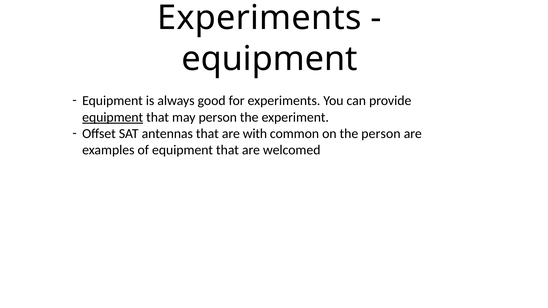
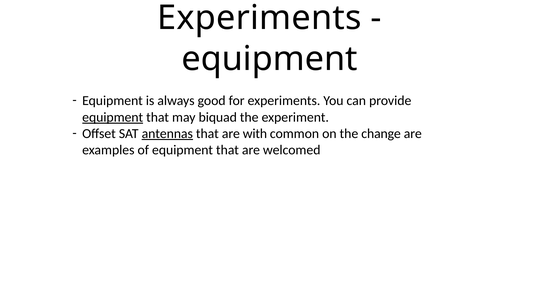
may person: person -> biquad (218, 117)
antennas underline: none -> present (167, 134)
the person: person -> change (381, 134)
